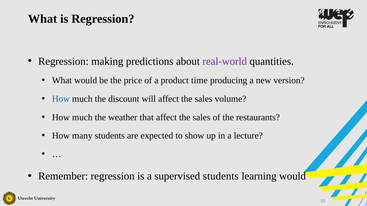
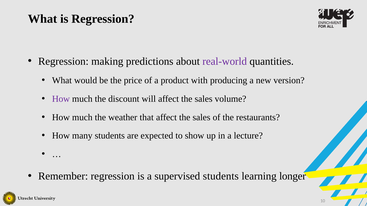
time: time -> with (199, 81)
How colour: blue -> purple (61, 99)
learning would: would -> longer (293, 177)
